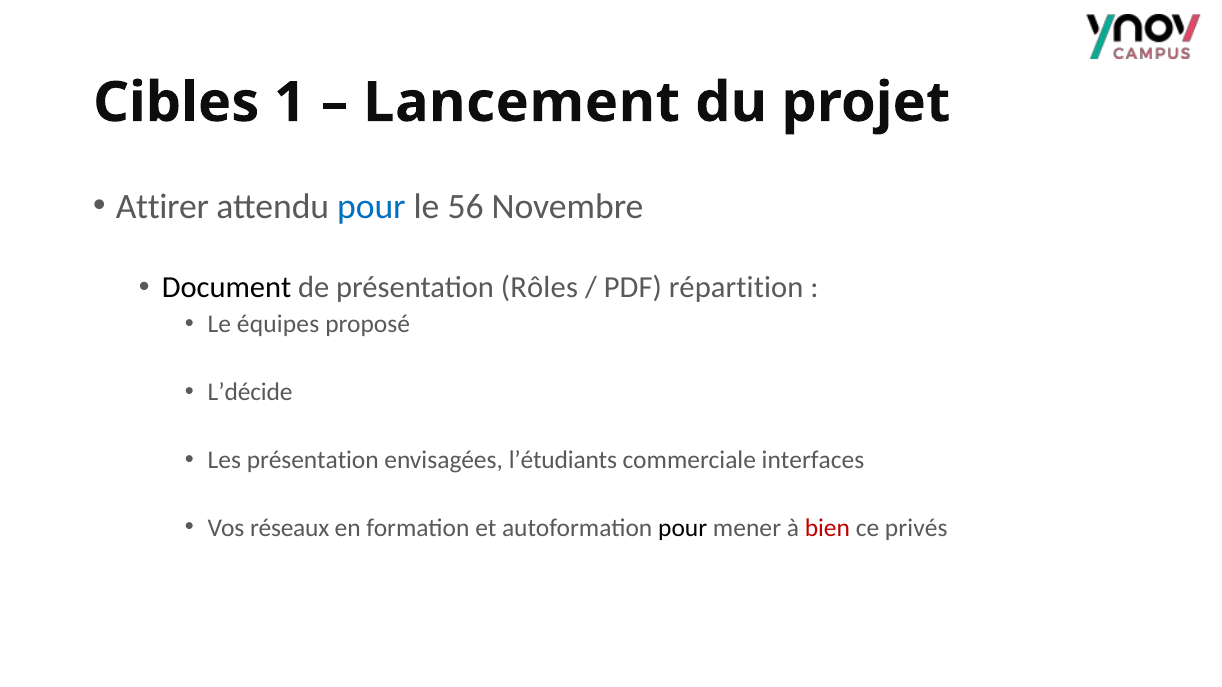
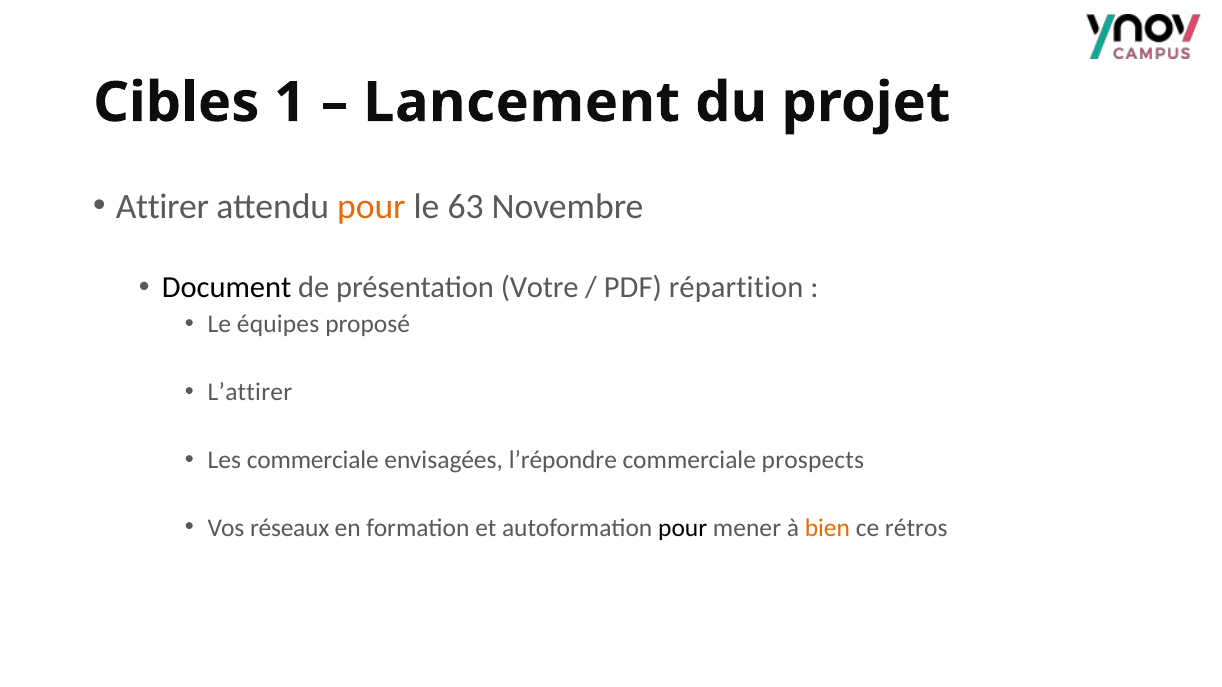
pour colour: blue -> orange (371, 207)
56: 56 -> 63 (466, 207)
Rôles: Rôles -> Votre (540, 288)
L’décide: L’décide -> L’attirer (250, 392)
Les présentation: présentation -> commerciale (313, 460)
l’étudiants: l’étudiants -> l’répondre (563, 460)
interfaces: interfaces -> prospects (813, 460)
bien colour: red -> orange (827, 528)
privés: privés -> rétros (916, 528)
